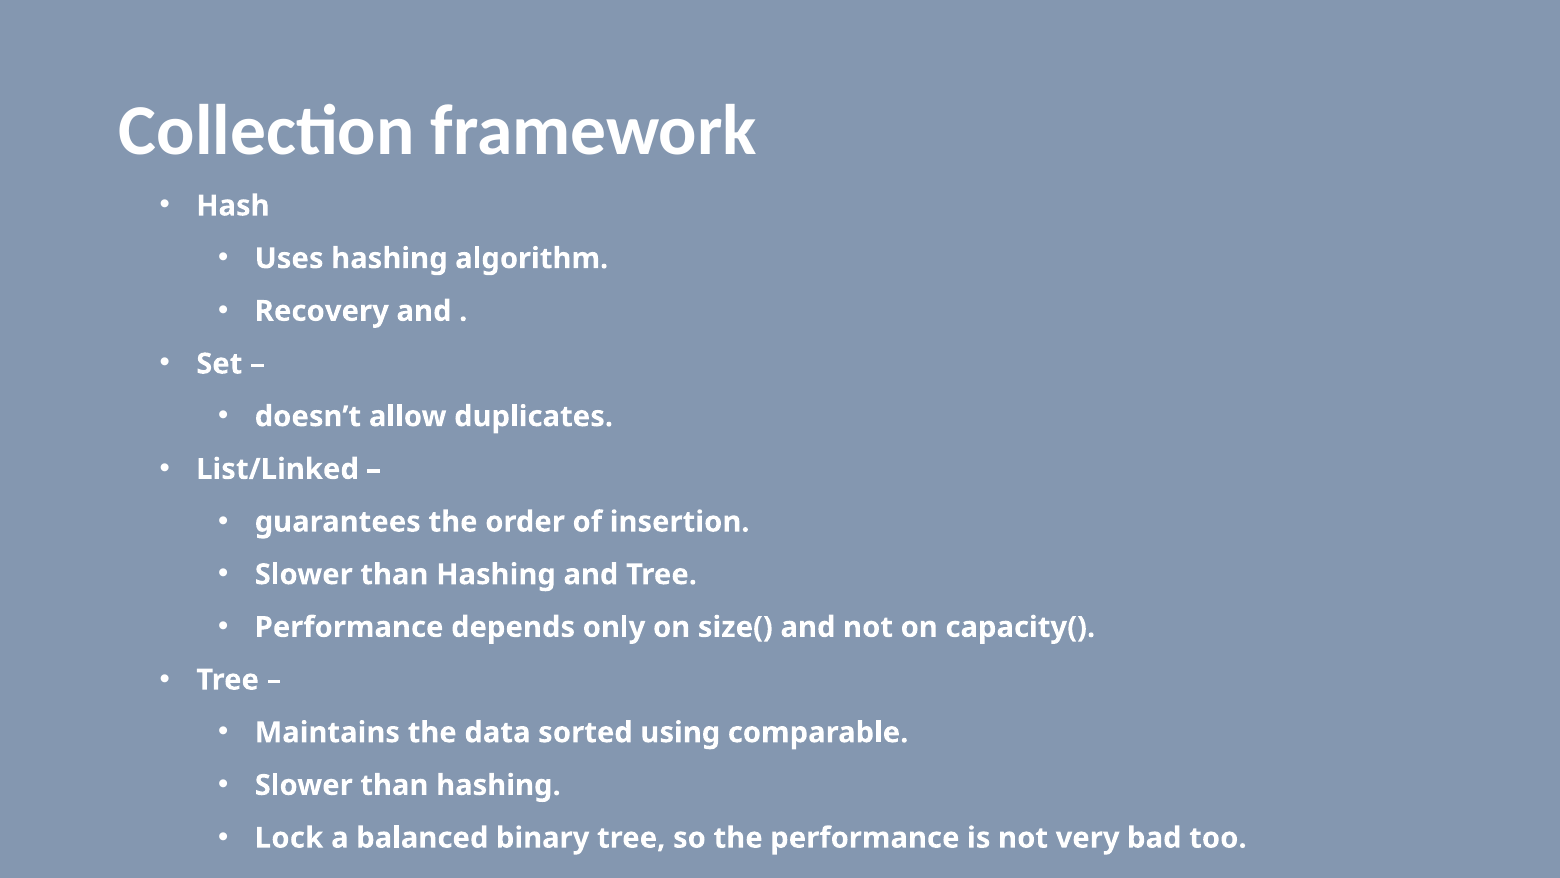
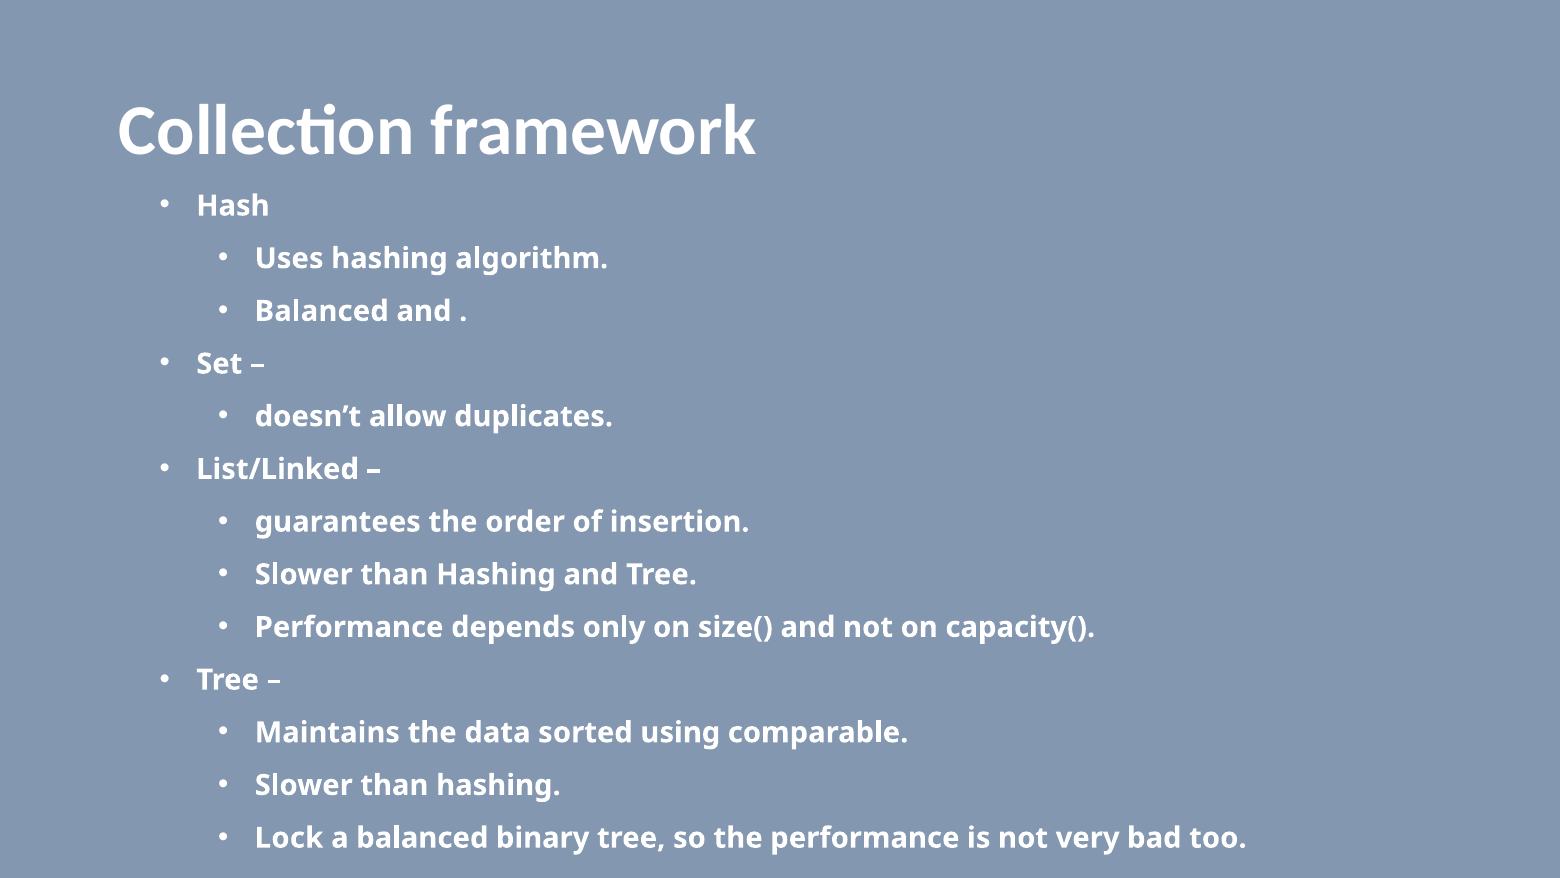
Recovery: Recovery -> Balanced (322, 311)
